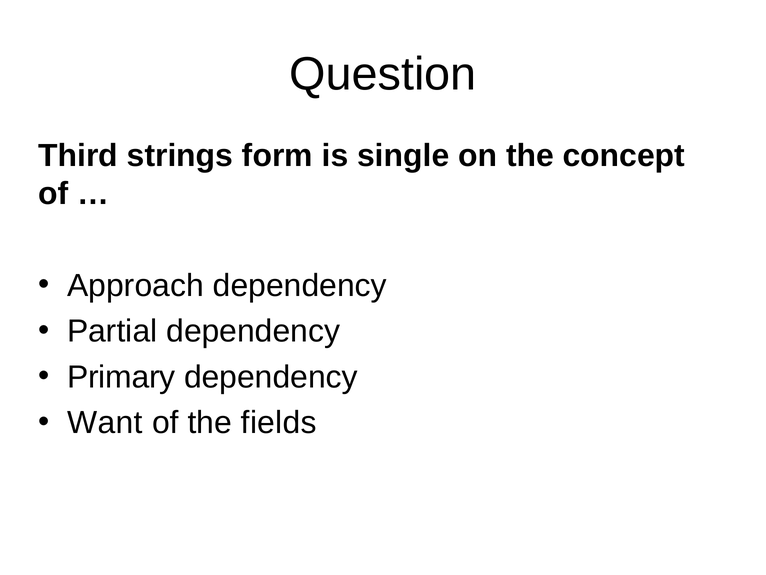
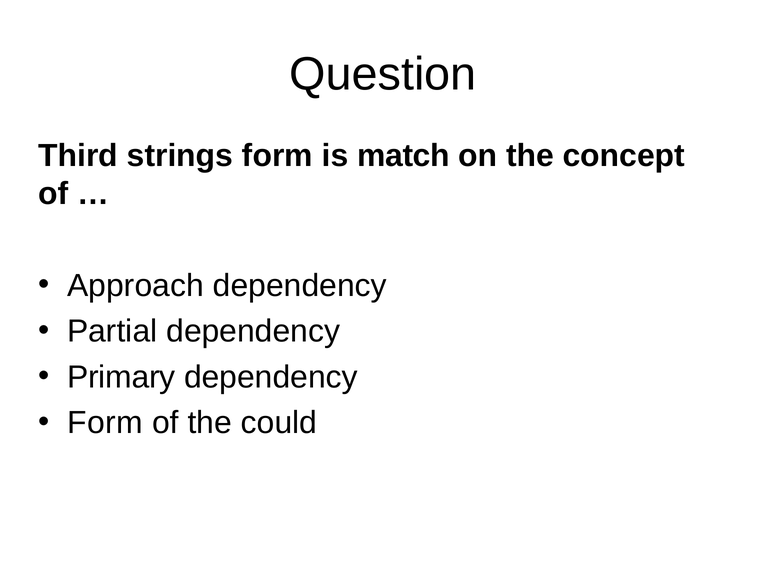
single: single -> match (403, 155)
Want: Want -> Form (105, 422)
fields: fields -> could (279, 422)
